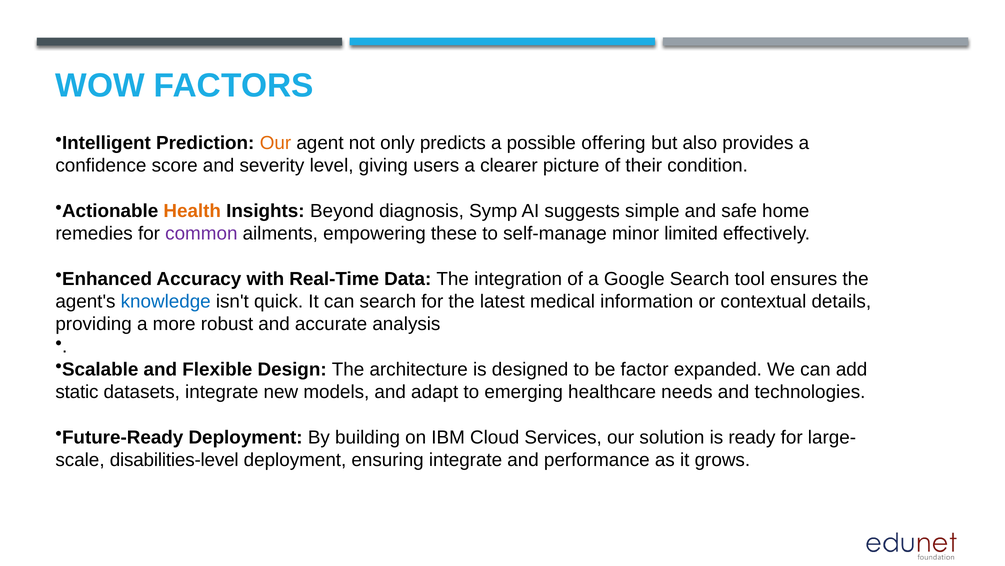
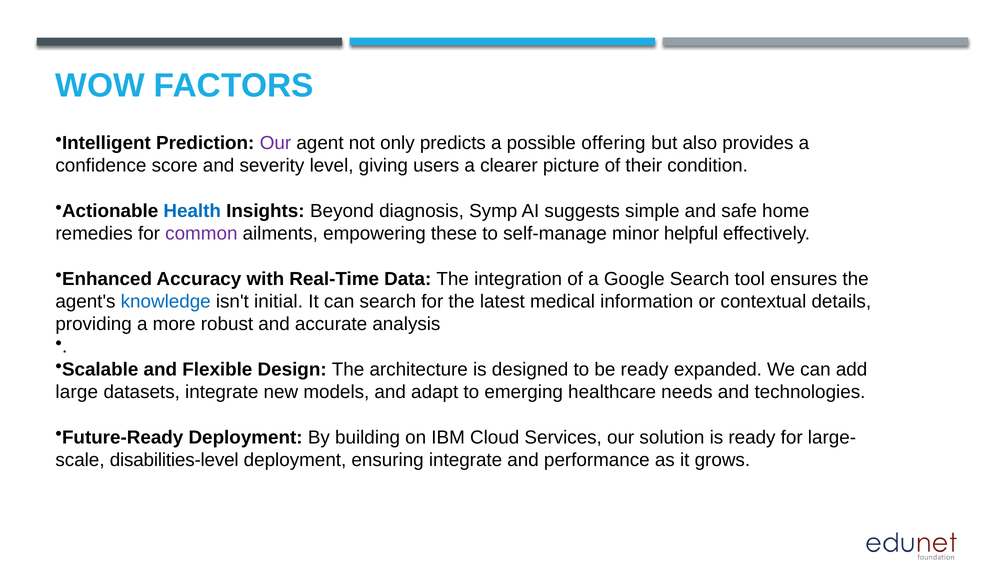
Our colour: orange -> purple (275, 143)
Health colour: orange -> blue (192, 211)
limited: limited -> helpful (691, 233)
quick: quick -> initial (279, 301)
be factor: factor -> ready (645, 369)
static: static -> large (77, 392)
